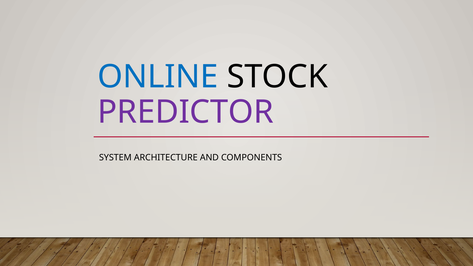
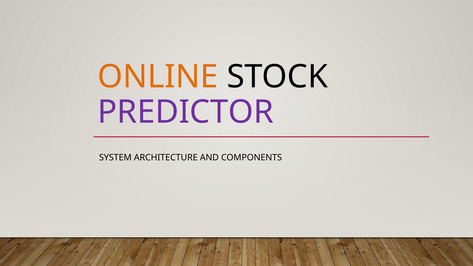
ONLINE colour: blue -> orange (158, 77)
